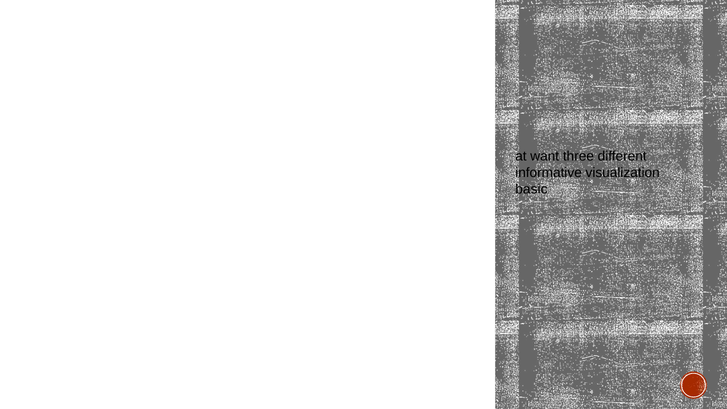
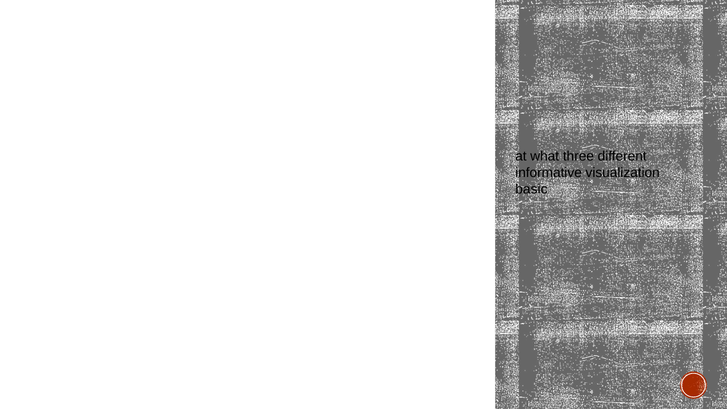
want: want -> what (545, 156)
